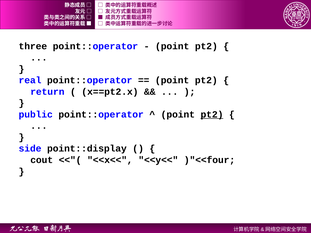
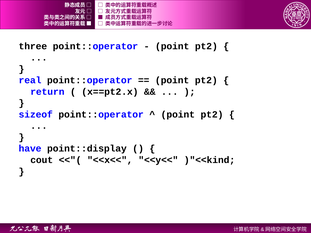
public: public -> sizeof (36, 115)
pt2 underline: present -> none (212, 115)
side: side -> have (30, 149)
)"<<four: )"<<four -> )"<<kind (210, 160)
